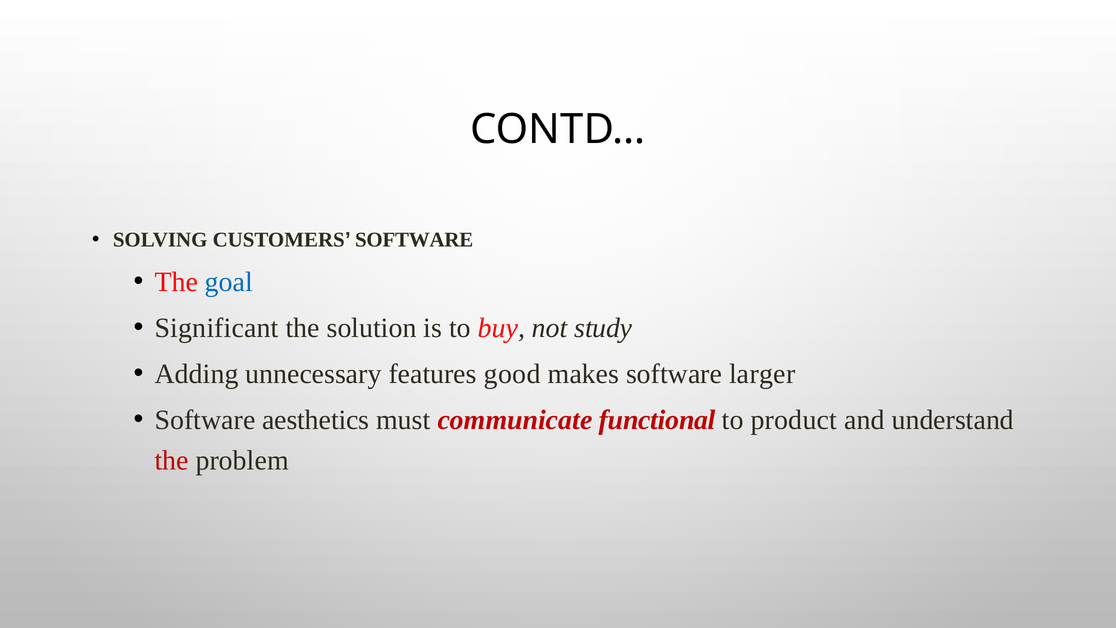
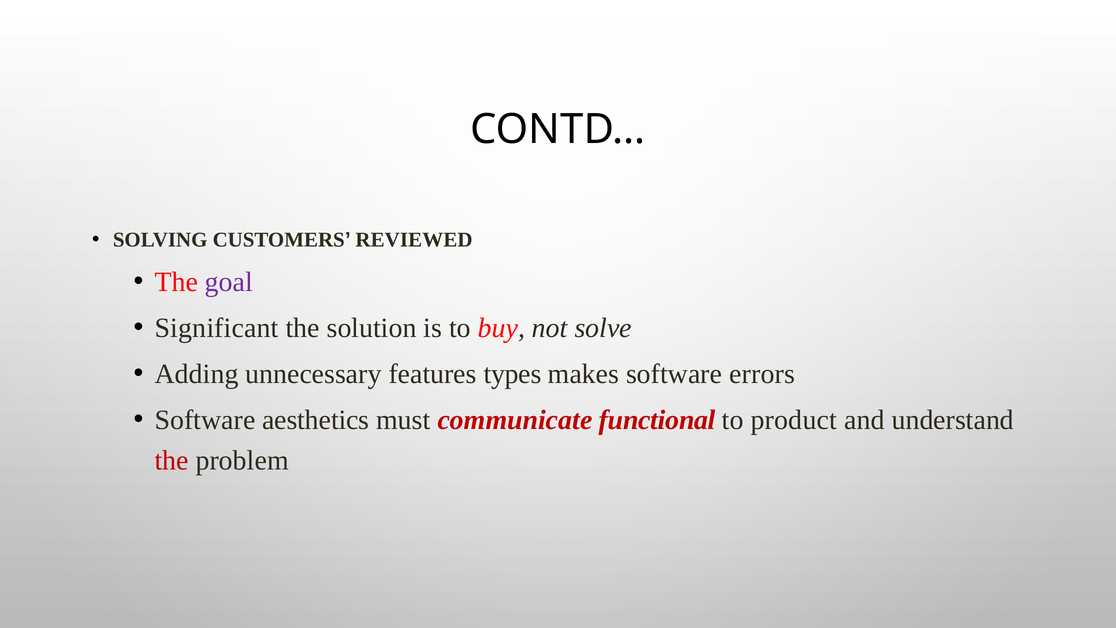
CUSTOMERS SOFTWARE: SOFTWARE -> REVIEWED (414, 240)
goal colour: blue -> purple (229, 282)
study: study -> solve (603, 328)
good: good -> types (513, 374)
larger: larger -> errors (762, 374)
